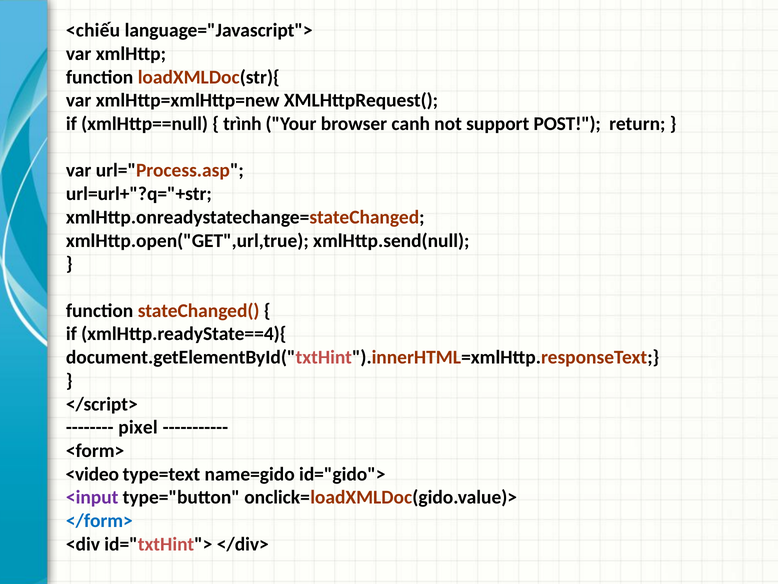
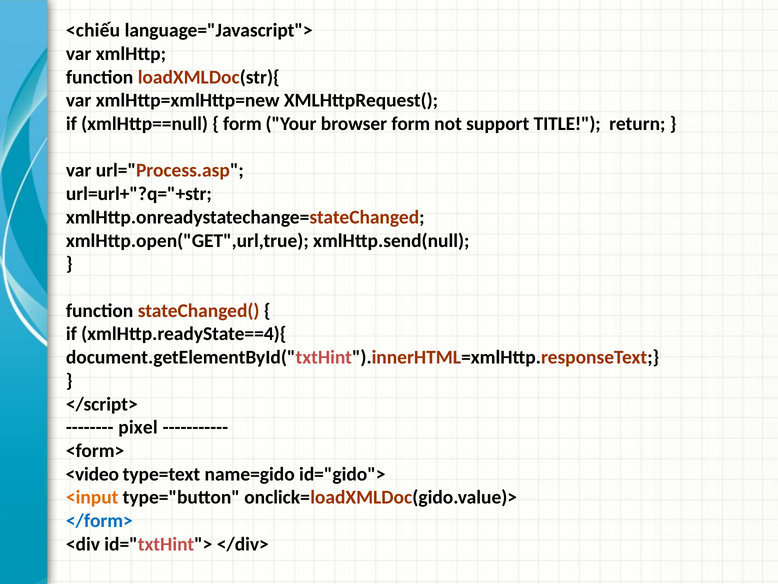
trình: trình -> form (242, 124)
browser canh: canh -> form (411, 124)
POST: POST -> TITLE (567, 124)
<input colour: purple -> orange (92, 497)
